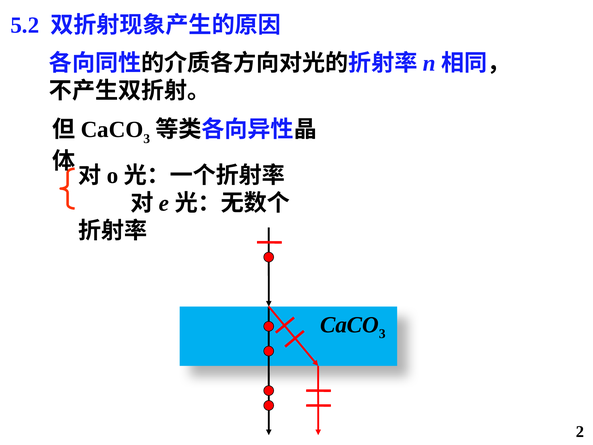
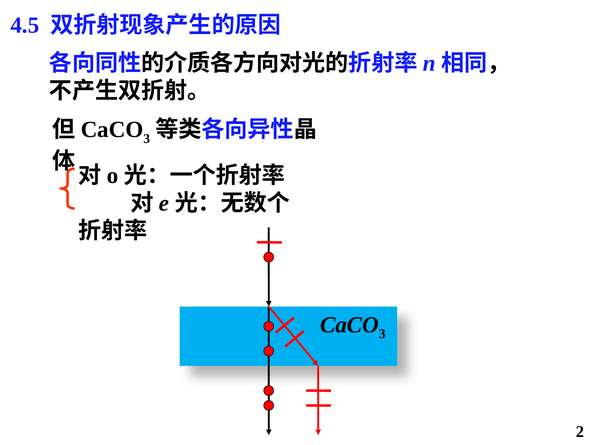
5.2: 5.2 -> 4.5 (25, 25)
